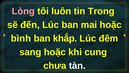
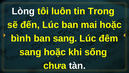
Lòng colour: pink -> white (23, 11)
ban khắp: khắp -> sang (65, 38)
cung: cung -> sống (96, 52)
